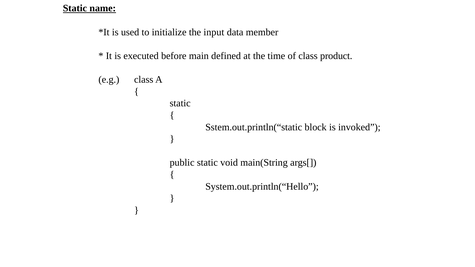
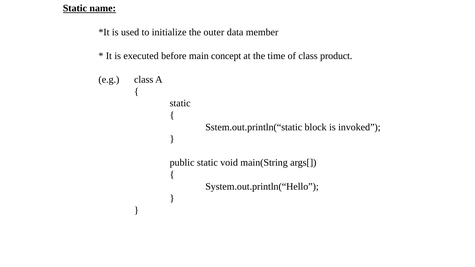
input: input -> outer (214, 32)
defined: defined -> concept (226, 56)
